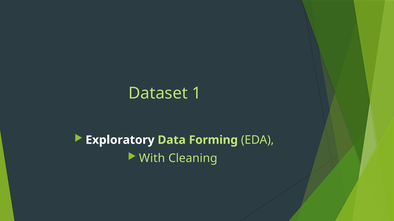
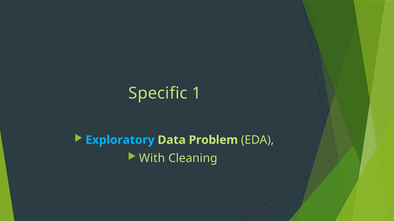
Dataset: Dataset -> Specific (158, 94)
Exploratory colour: white -> light blue (120, 140)
Forming: Forming -> Problem (213, 140)
